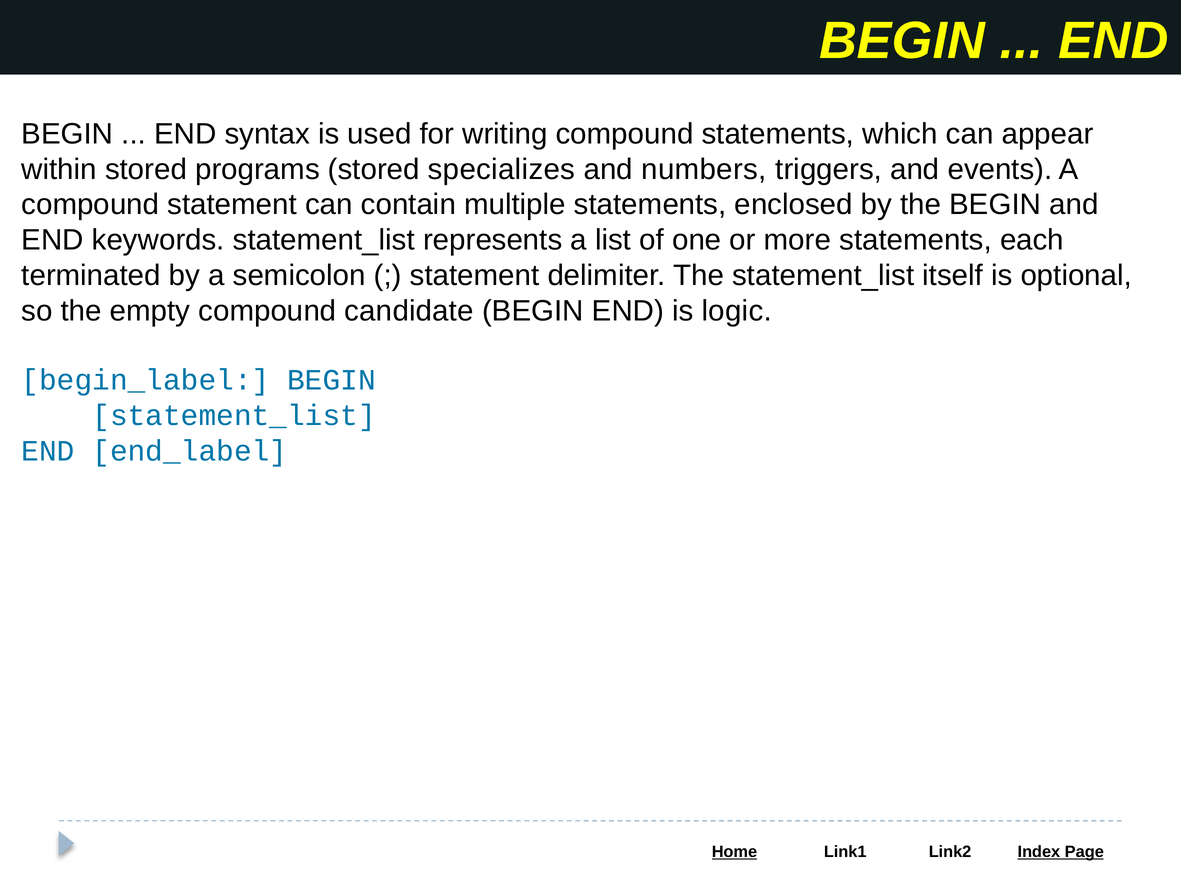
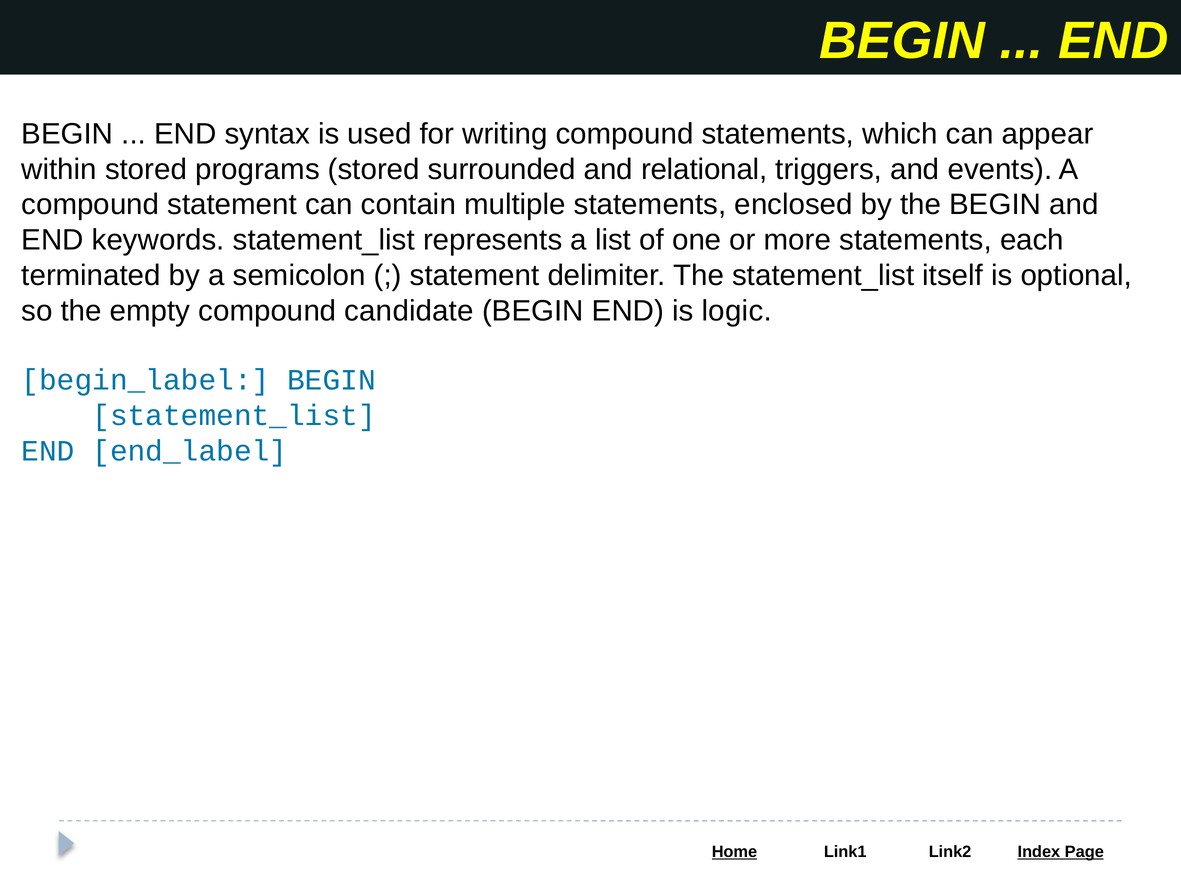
specializes: specializes -> surrounded (502, 169)
numbers: numbers -> relational (704, 169)
